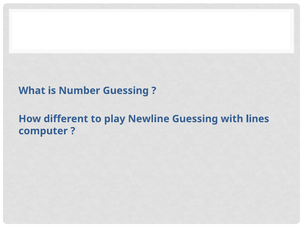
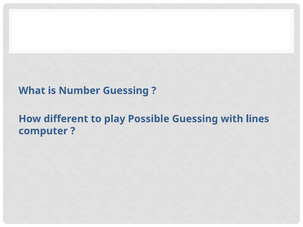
Newline: Newline -> Possible (149, 119)
